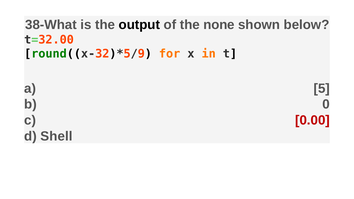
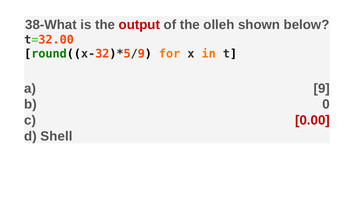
output colour: black -> red (139, 25)
none: none -> olleh (219, 25)
5: 5 -> 9 (322, 88)
